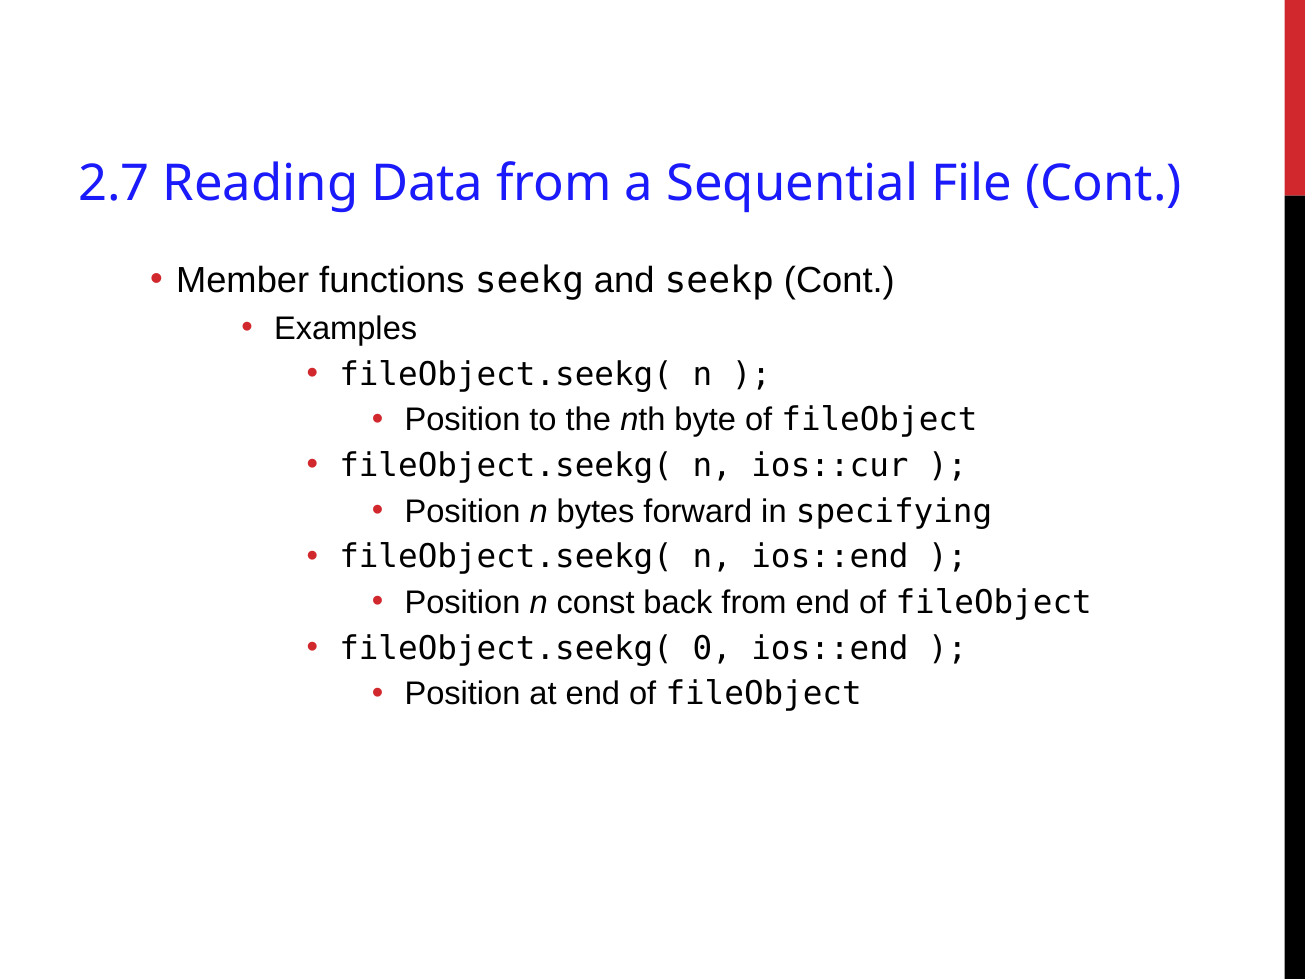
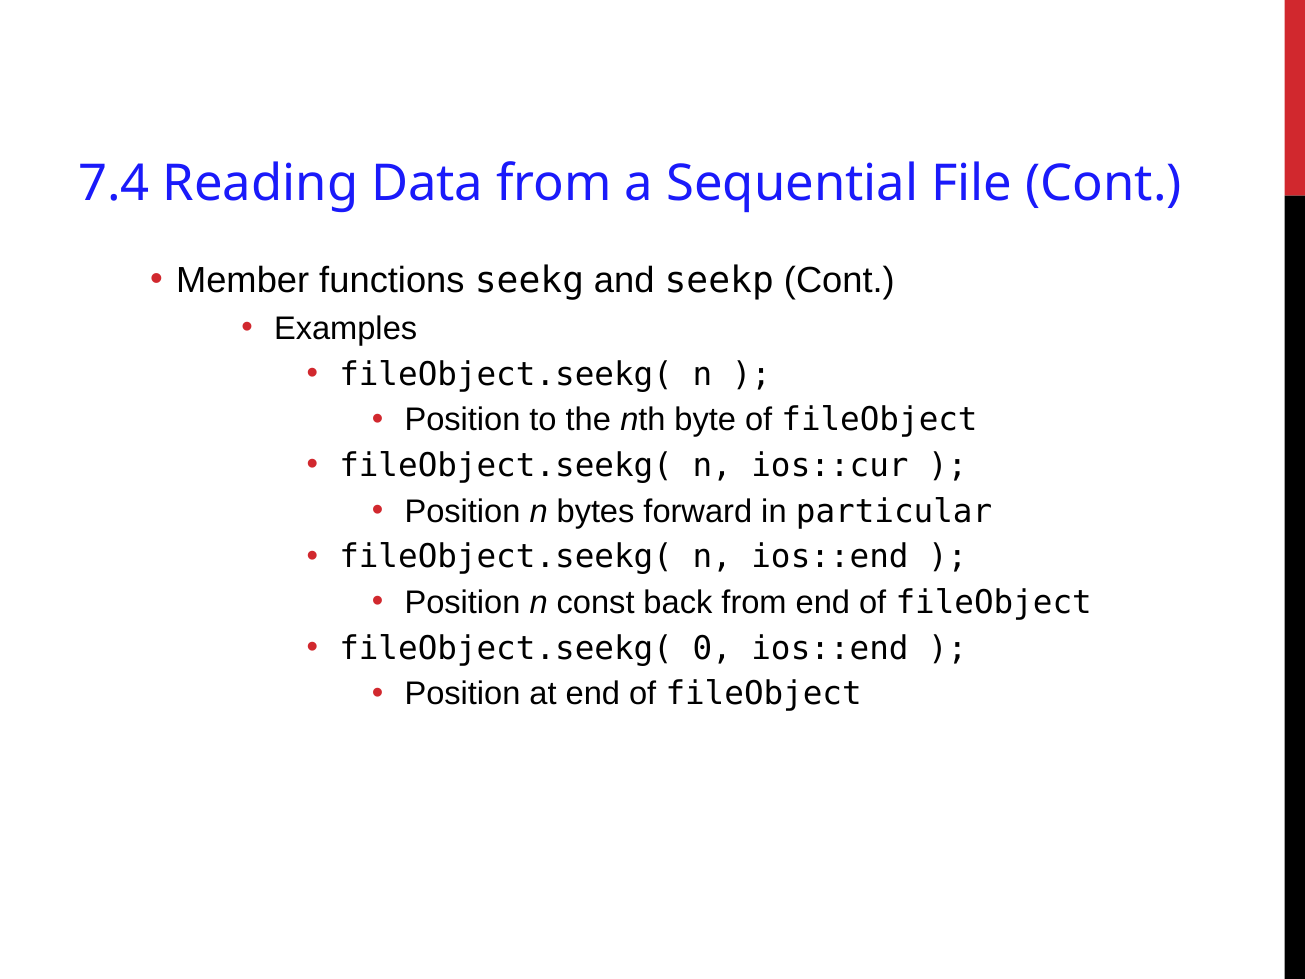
2.7: 2.7 -> 7.4 (114, 184)
specifying: specifying -> particular (894, 511)
